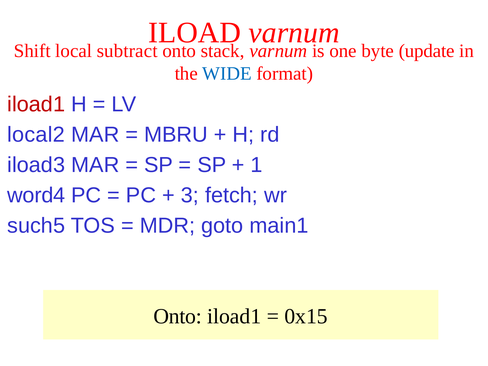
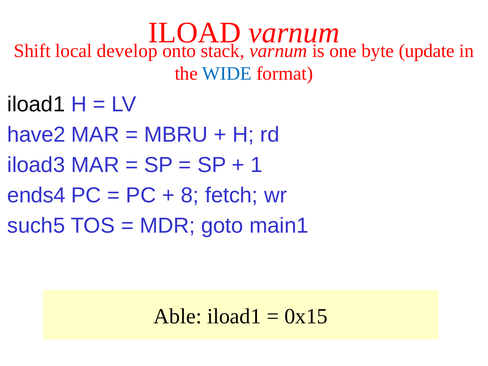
subtract: subtract -> develop (127, 51)
iload1 colour: red -> black (36, 104)
local2: local2 -> have2 (36, 135)
word4: word4 -> ends4 (36, 195)
3: 3 -> 8 (190, 195)
Onto: Onto -> Able (178, 316)
